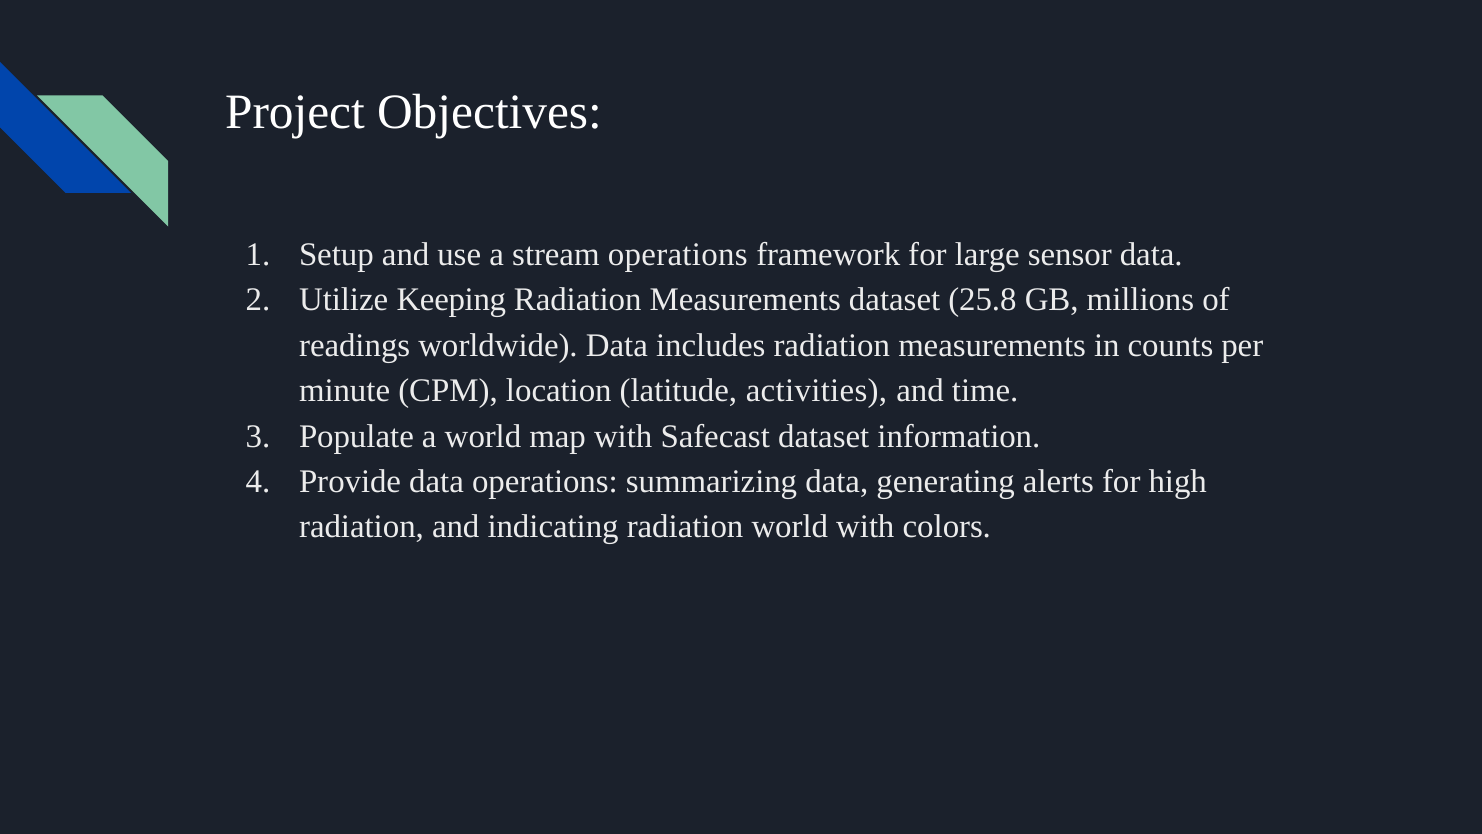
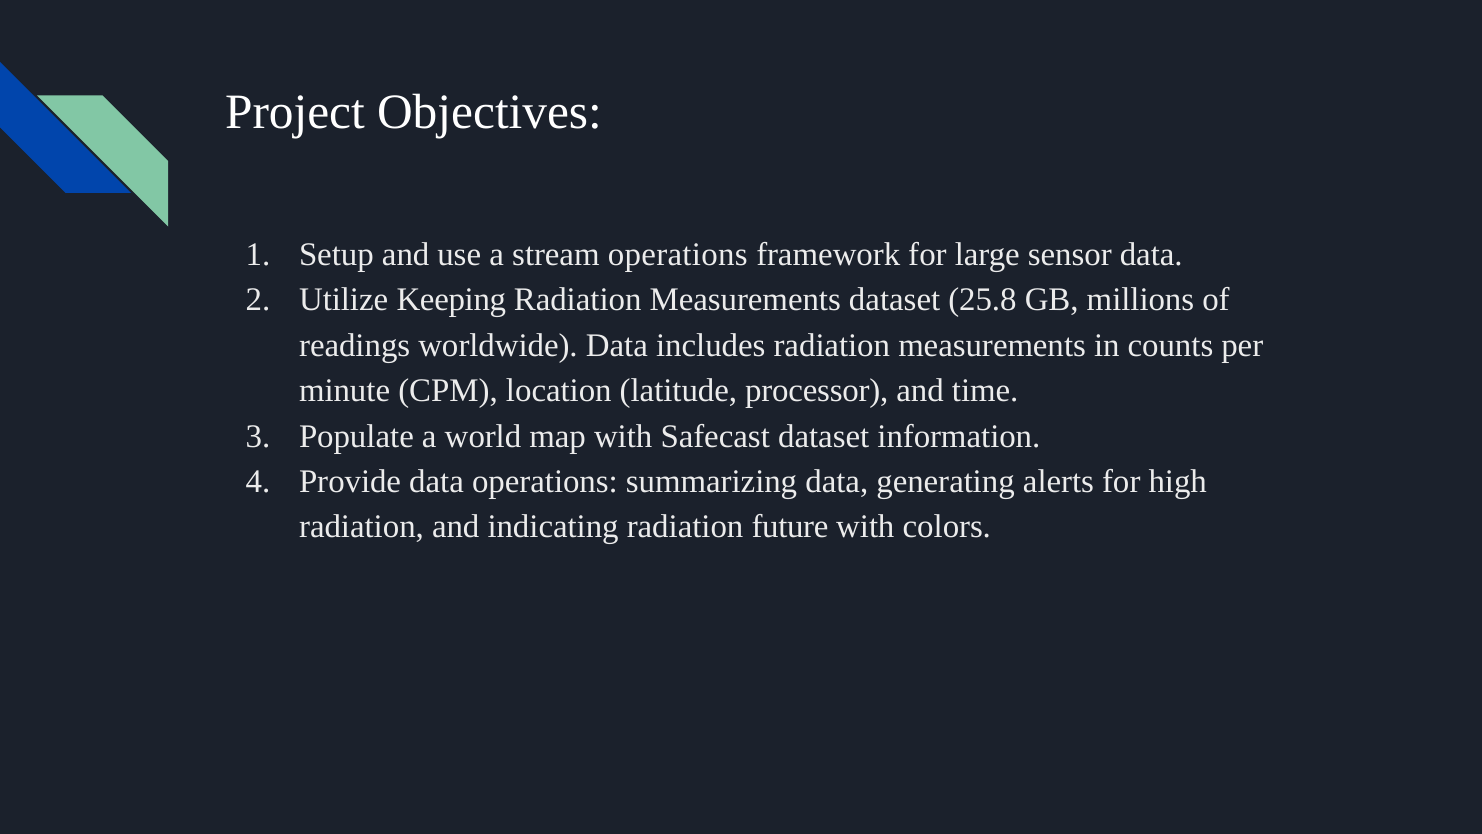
activities: activities -> processor (817, 391)
radiation world: world -> future (790, 527)
